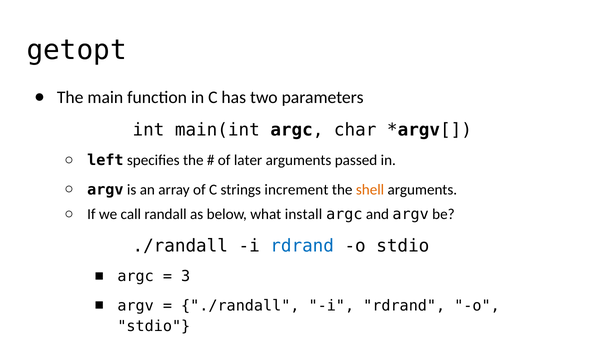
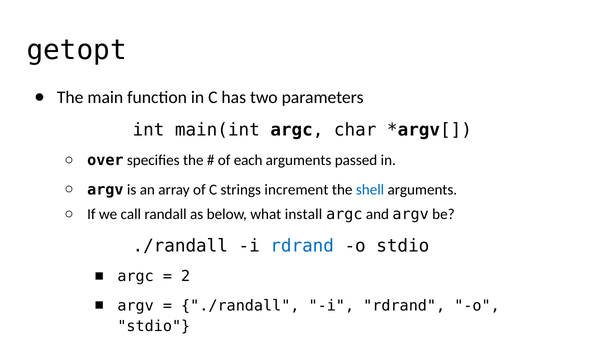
left: left -> over (105, 161)
later: later -> each (248, 161)
shell colour: orange -> blue (370, 190)
3: 3 -> 2 (186, 277)
